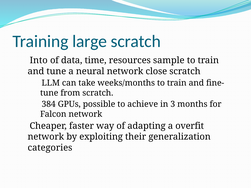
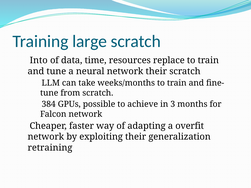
sample: sample -> replace (169, 60)
network close: close -> their (156, 71)
categories: categories -> retraining (50, 148)
